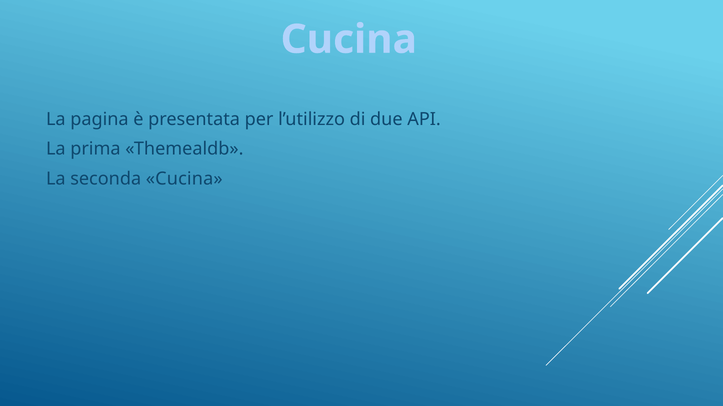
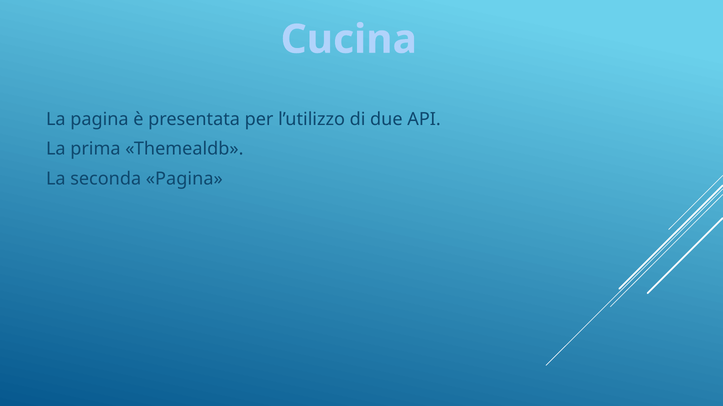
seconda Cucina: Cucina -> Pagina (184, 179)
